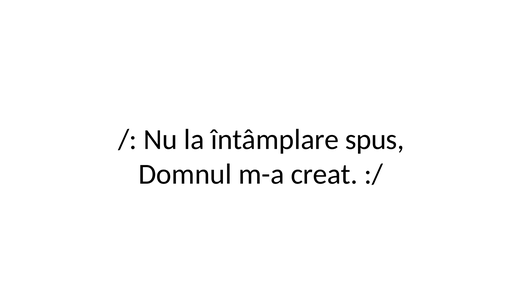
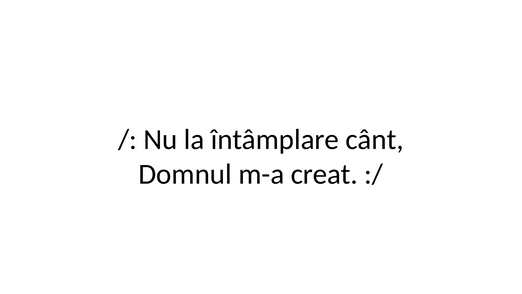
spus: spus -> cânt (375, 139)
